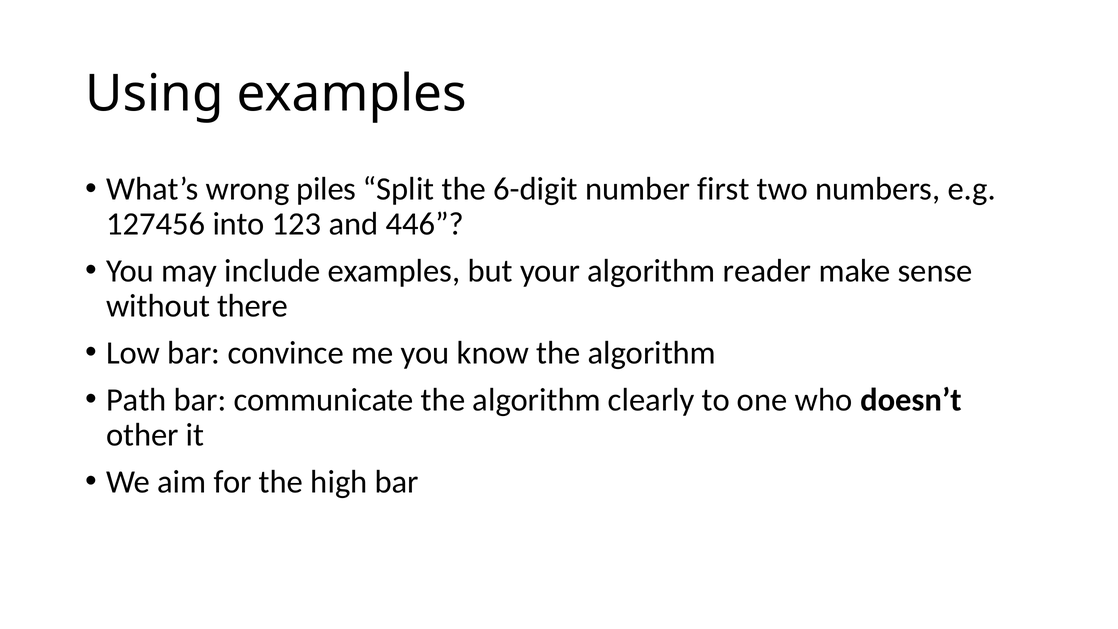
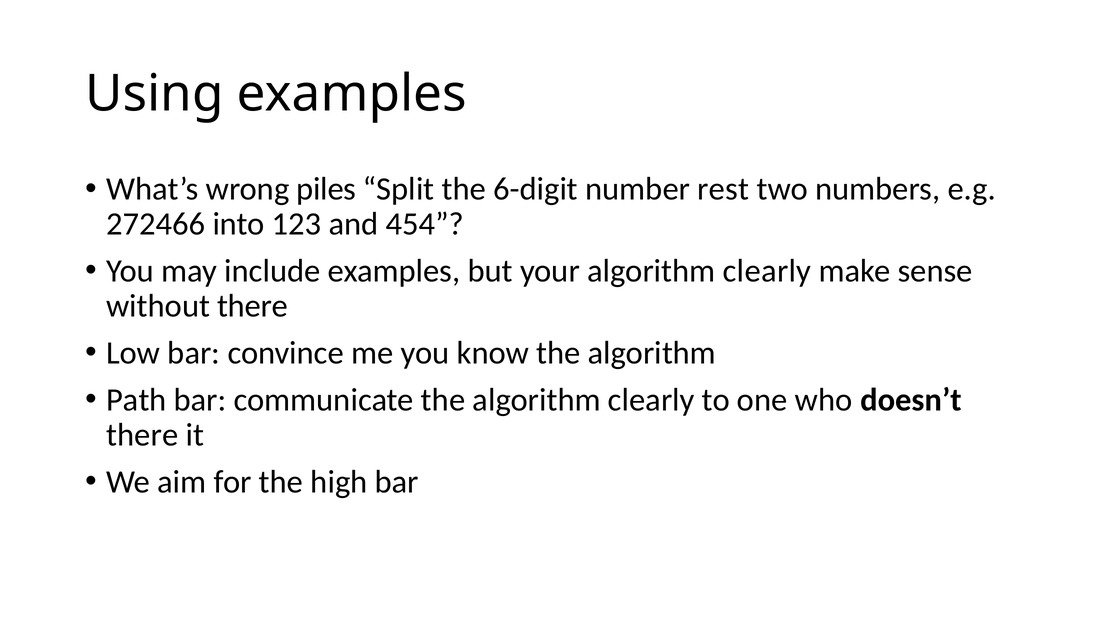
first: first -> rest (723, 189)
127456: 127456 -> 272466 (156, 224)
446: 446 -> 454 (425, 224)
your algorithm reader: reader -> clearly (767, 271)
other: other -> there (142, 435)
